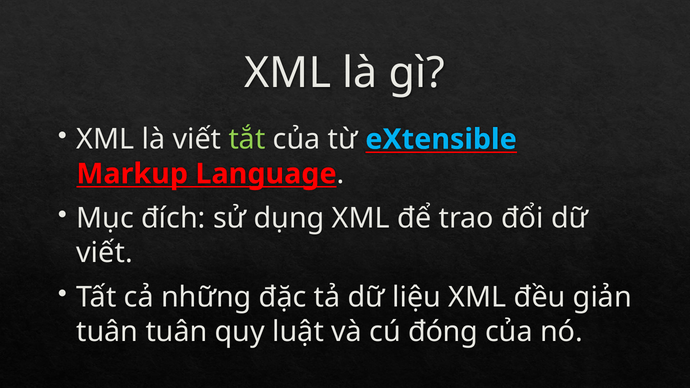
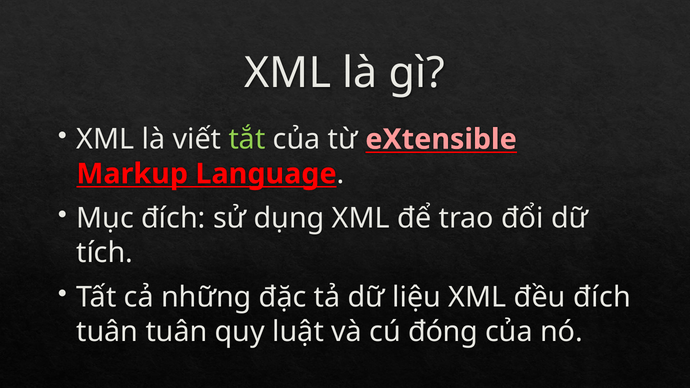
eXtensible colour: light blue -> pink (441, 139)
viết: viết -> tích (105, 253)
đều giản: giản -> đích (602, 297)
